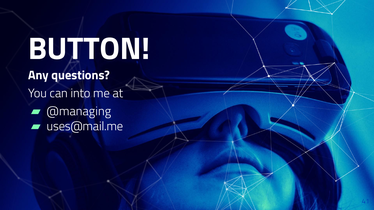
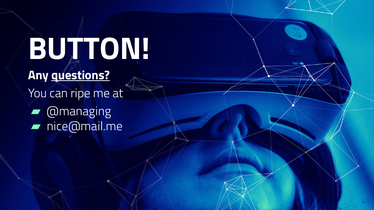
questions underline: none -> present (81, 75)
into: into -> ripe (81, 94)
uses@mail.me: uses@mail.me -> nice@mail.me (85, 127)
